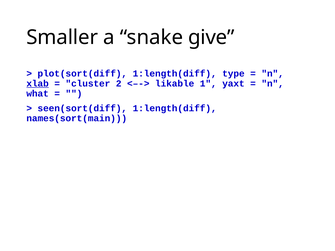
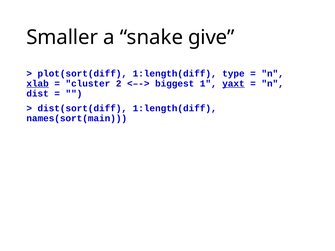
likable: likable -> biggest (175, 84)
yaxt underline: none -> present (233, 84)
what: what -> dist (38, 94)
seen(sort(diff: seen(sort(diff -> dist(sort(diff (82, 108)
